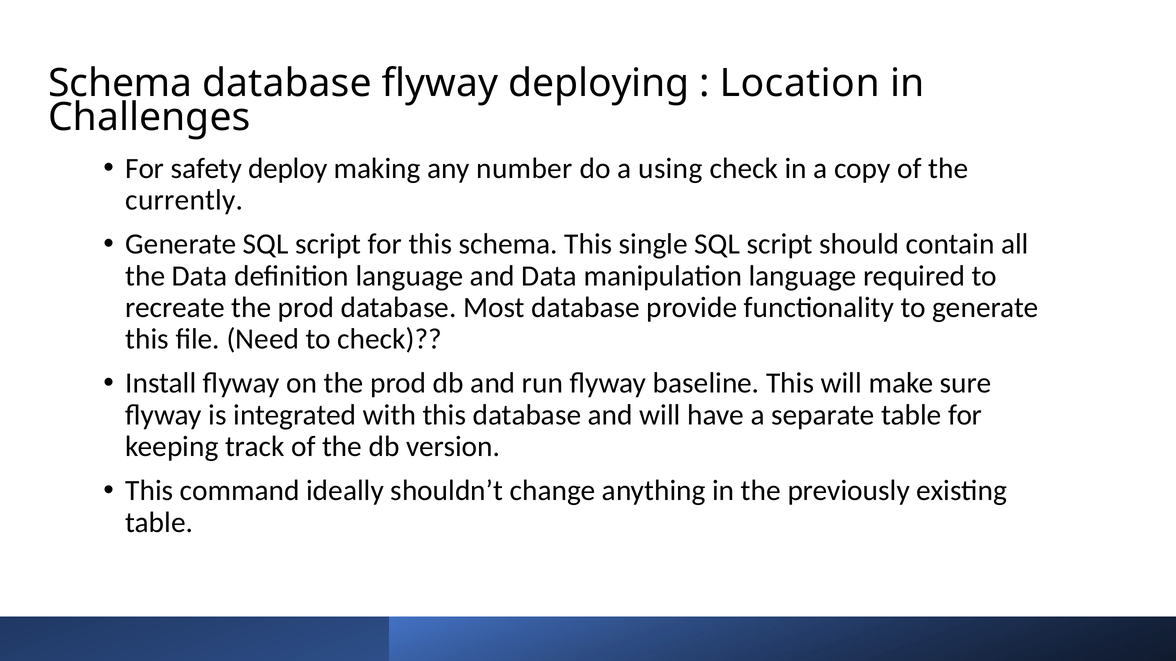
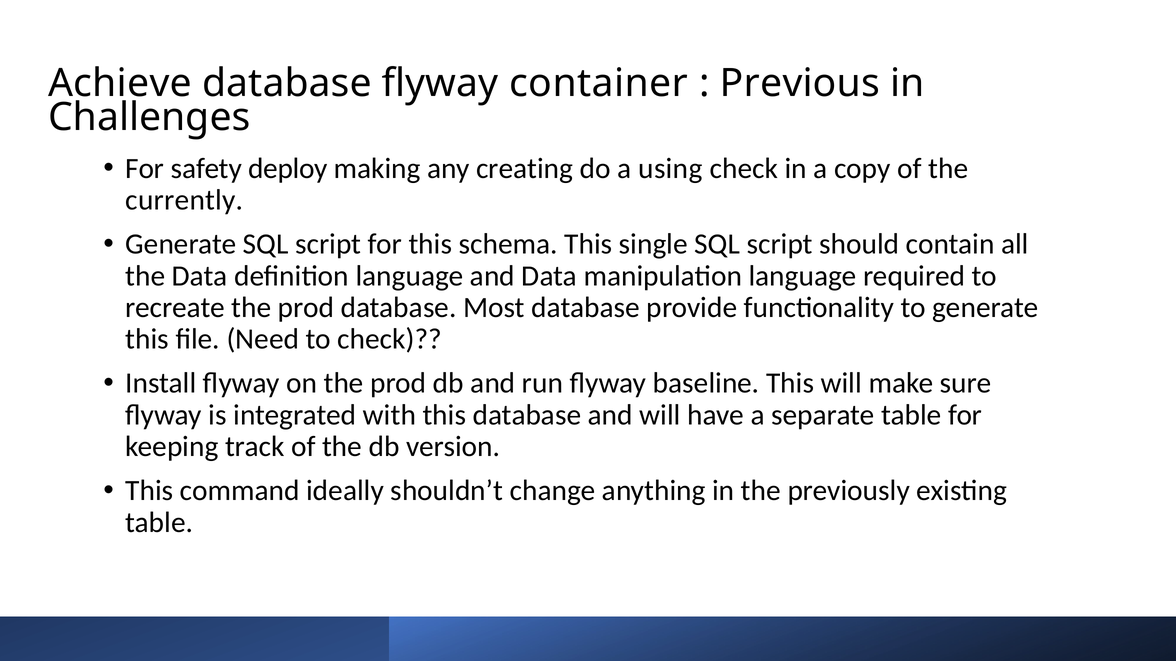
Schema: Schema -> Achieve (120, 83)
deploying: deploying -> container (599, 83)
Location: Location -> Previous (800, 83)
number: number -> creating (525, 169)
